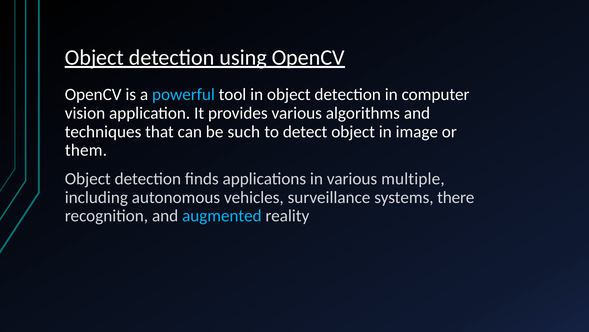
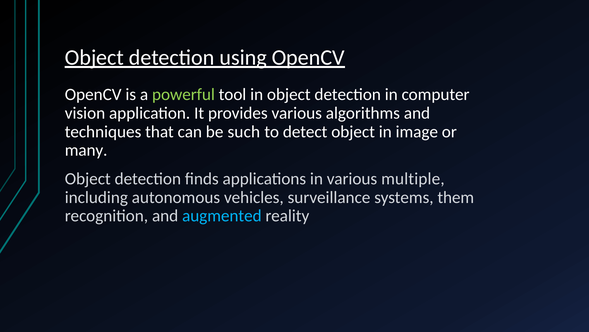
powerful colour: light blue -> light green (183, 94)
them: them -> many (86, 150)
there: there -> them (456, 197)
